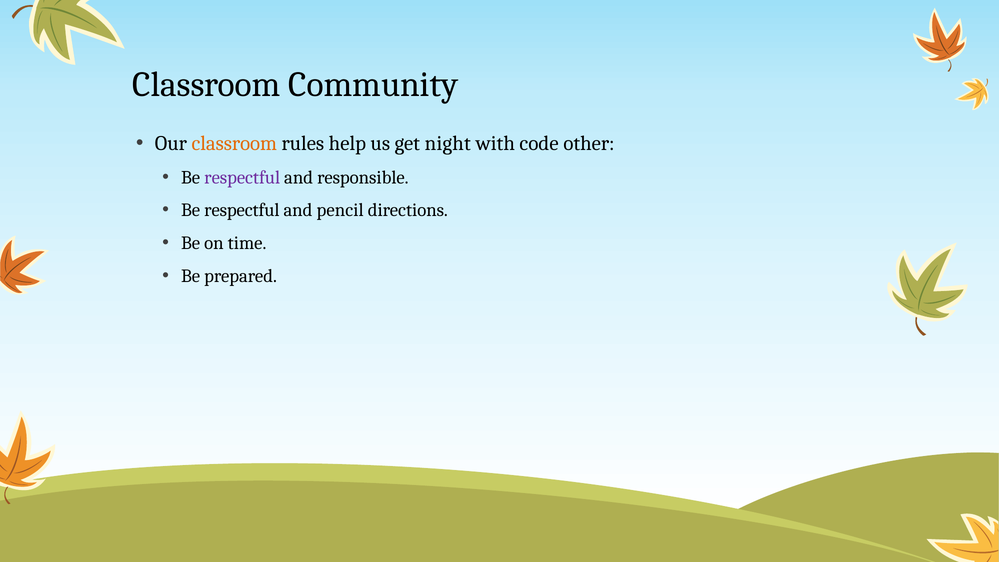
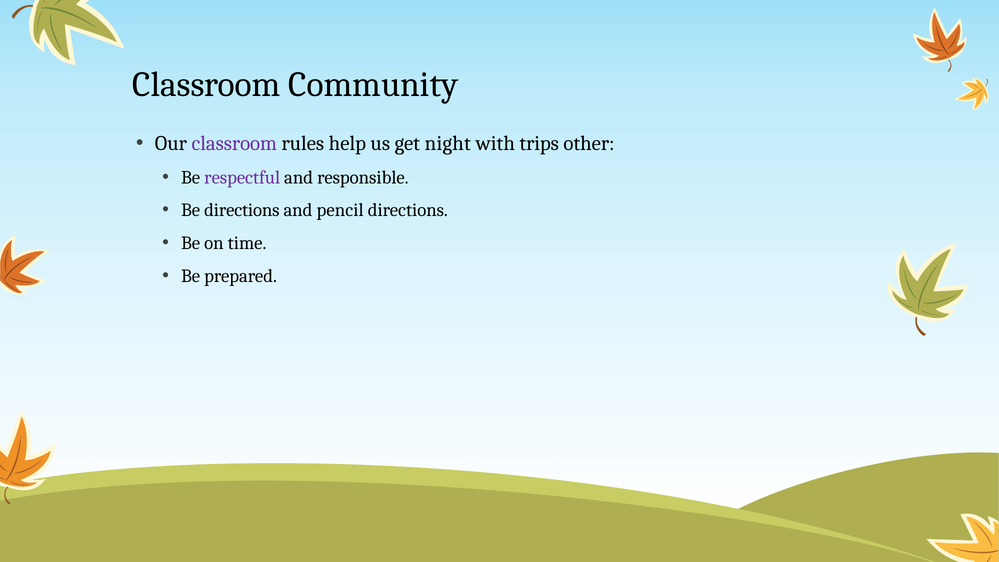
classroom colour: orange -> purple (234, 143)
code: code -> trips (539, 143)
respectful: respectful -> directions (242, 210)
